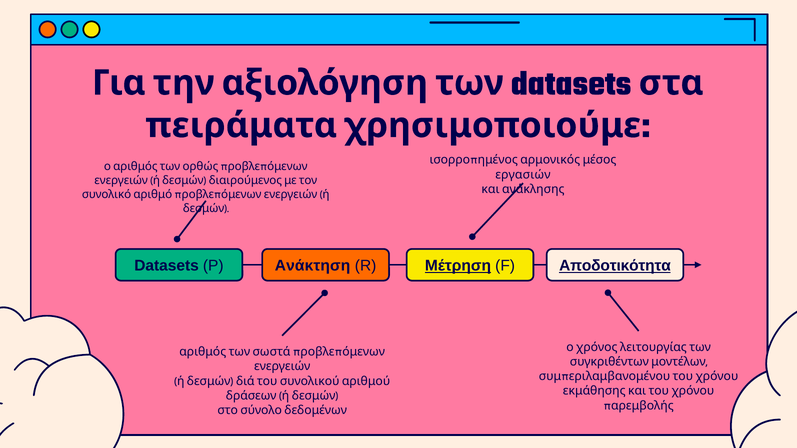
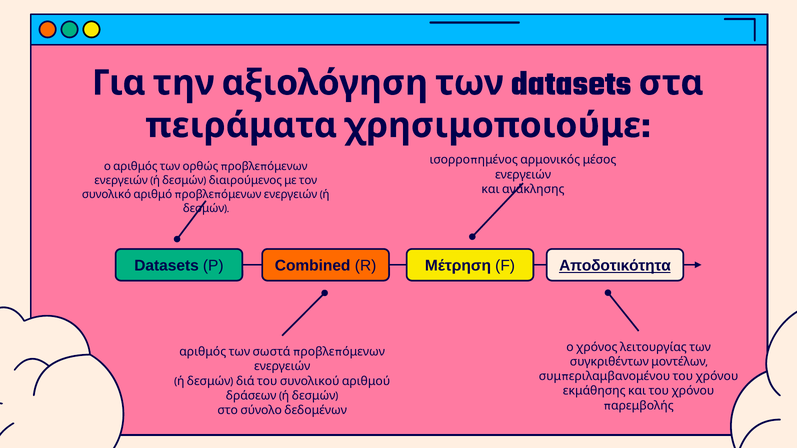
εργασιών: εργασιών -> ενεργειών (523, 175)
Ανάκτηση: Ανάκτηση -> Combined (313, 266)
Μέτρηση underline: present -> none (458, 266)
